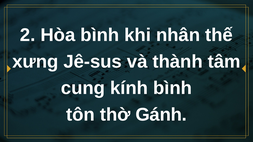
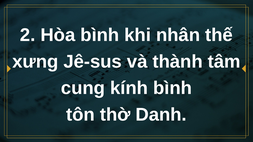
Gánh: Gánh -> Danh (161, 115)
